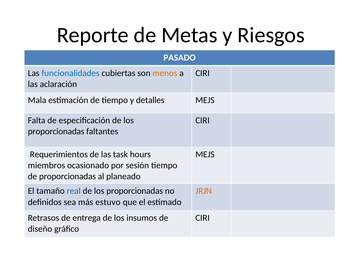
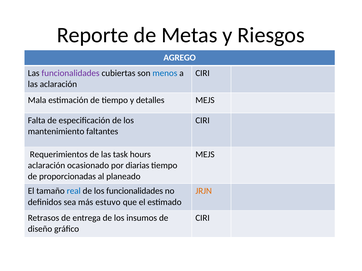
PASADO: PASADO -> AGREGO (180, 58)
funcionalidades colour: blue -> purple (71, 73)
menos colour: orange -> blue (165, 73)
proporcionadas: proporcionadas -> mantenimiento (56, 132)
miembros: miembros -> aclaración (47, 166)
sesión: sesión -> diarias (137, 166)
proporcionadas: proporcionadas -> funcionalidades (135, 191)
